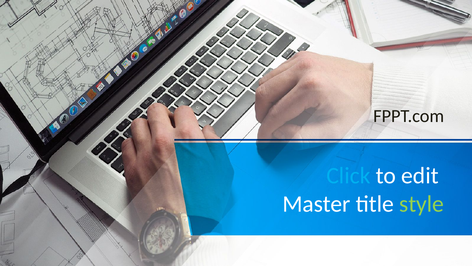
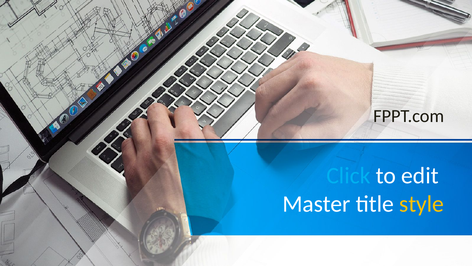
style colour: light green -> yellow (422, 204)
